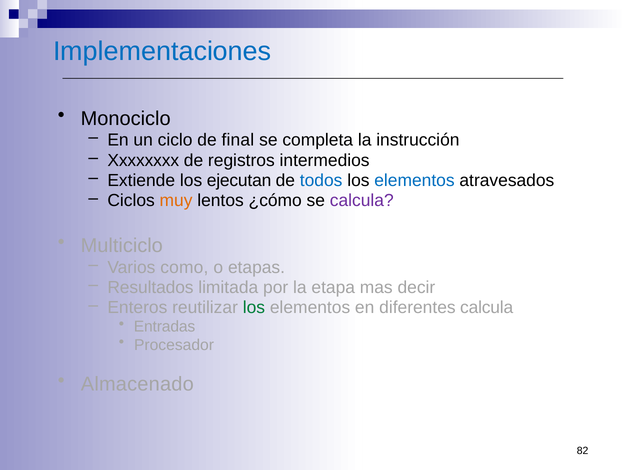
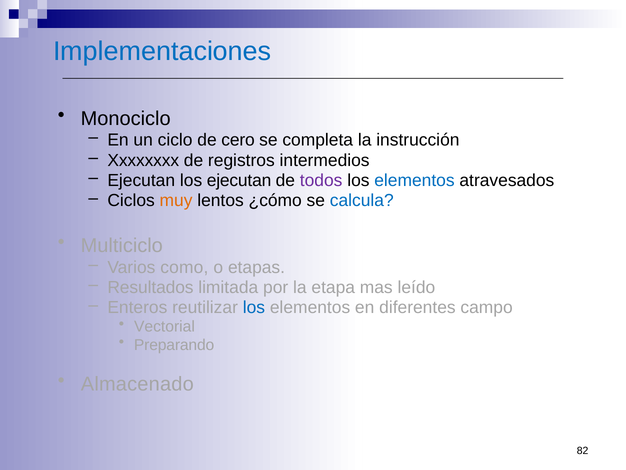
final: final -> cero (238, 140)
Extiende: Extiende -> Ejecutan (141, 180)
todos colour: blue -> purple (321, 180)
calcula colour: purple -> blue (362, 200)
decir: decir -> leído (416, 287)
los colour: green -> blue (254, 307)
diferentes calcula: calcula -> campo (487, 307)
Entradas: Entradas -> Vectorial (164, 326)
Procesador: Procesador -> Preparando (174, 345)
